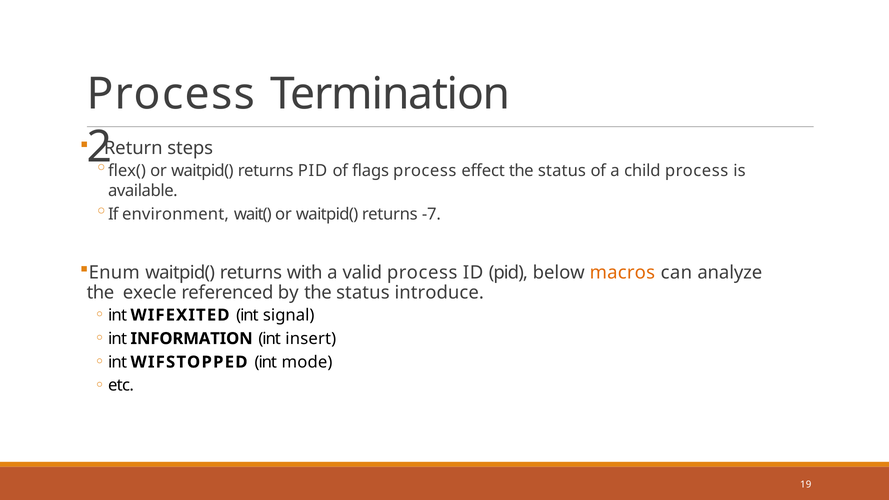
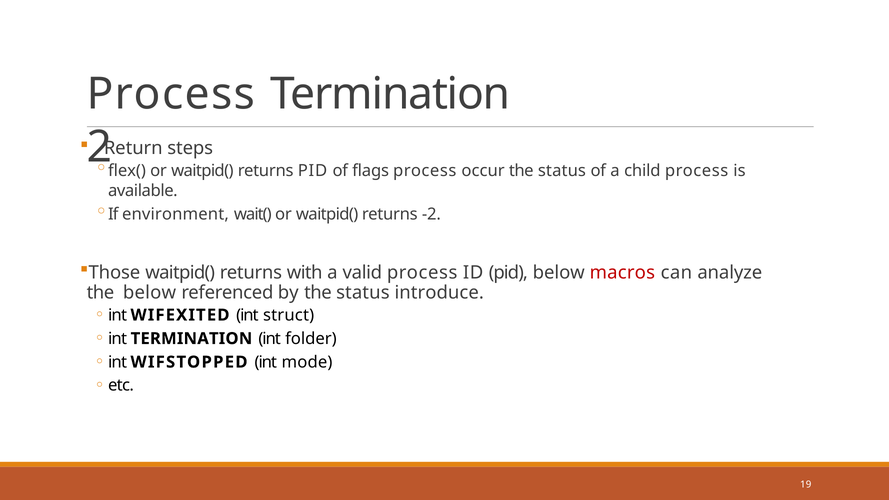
effect: effect -> occur (483, 171)
-7: -7 -> -2 (431, 214)
Enum: Enum -> Those (114, 272)
macros colour: orange -> red (622, 272)
the execle: execle -> below (150, 293)
signal: signal -> struct (289, 315)
int INFORMATION: INFORMATION -> TERMINATION (191, 339)
insert: insert -> folder (311, 339)
